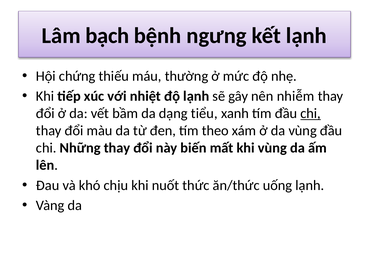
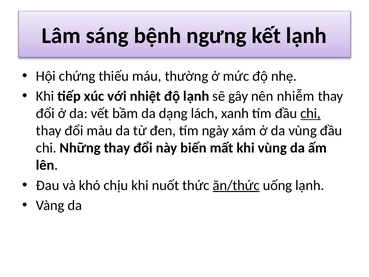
bạch: bạch -> sáng (107, 36)
tiểu: tiểu -> lách (204, 113)
theo: theo -> ngày (215, 131)
ăn/thức underline: none -> present (236, 185)
